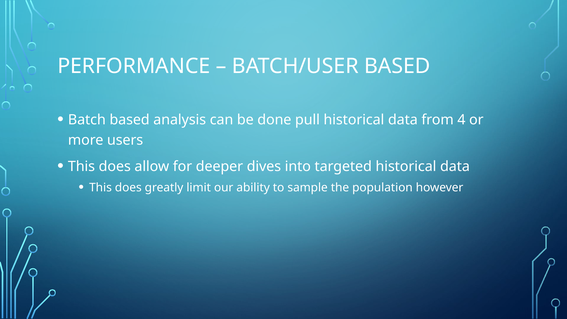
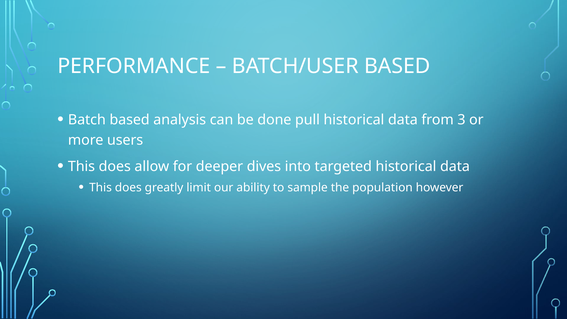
4: 4 -> 3 (461, 120)
